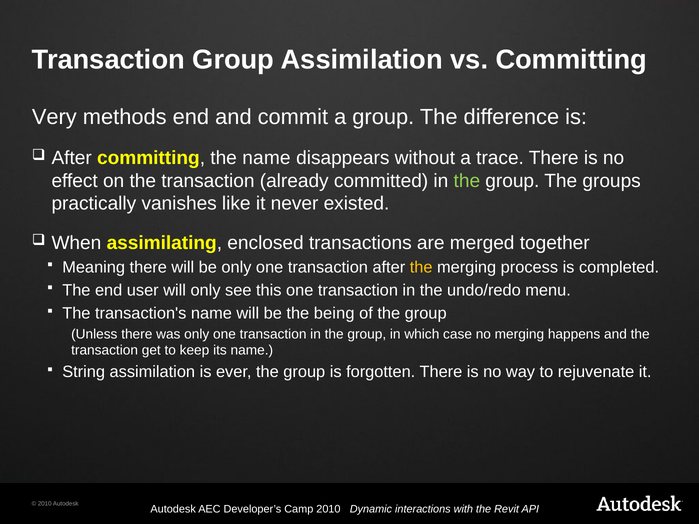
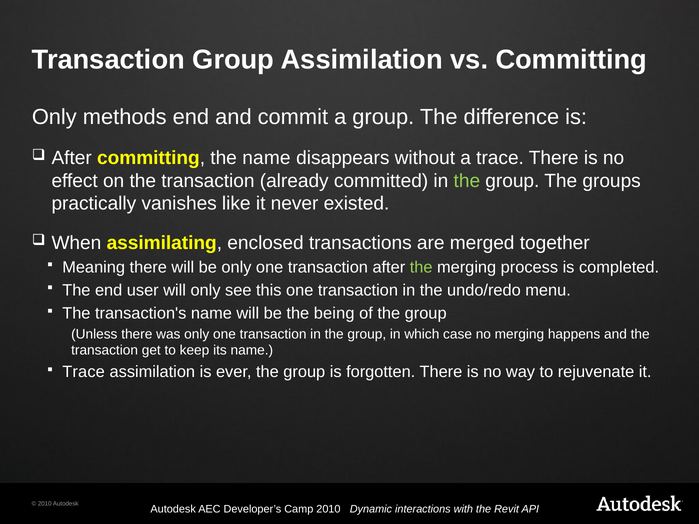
Very: Very -> Only (54, 117)
the colour: yellow -> light green (421, 268)
String: String -> Trace (84, 372)
